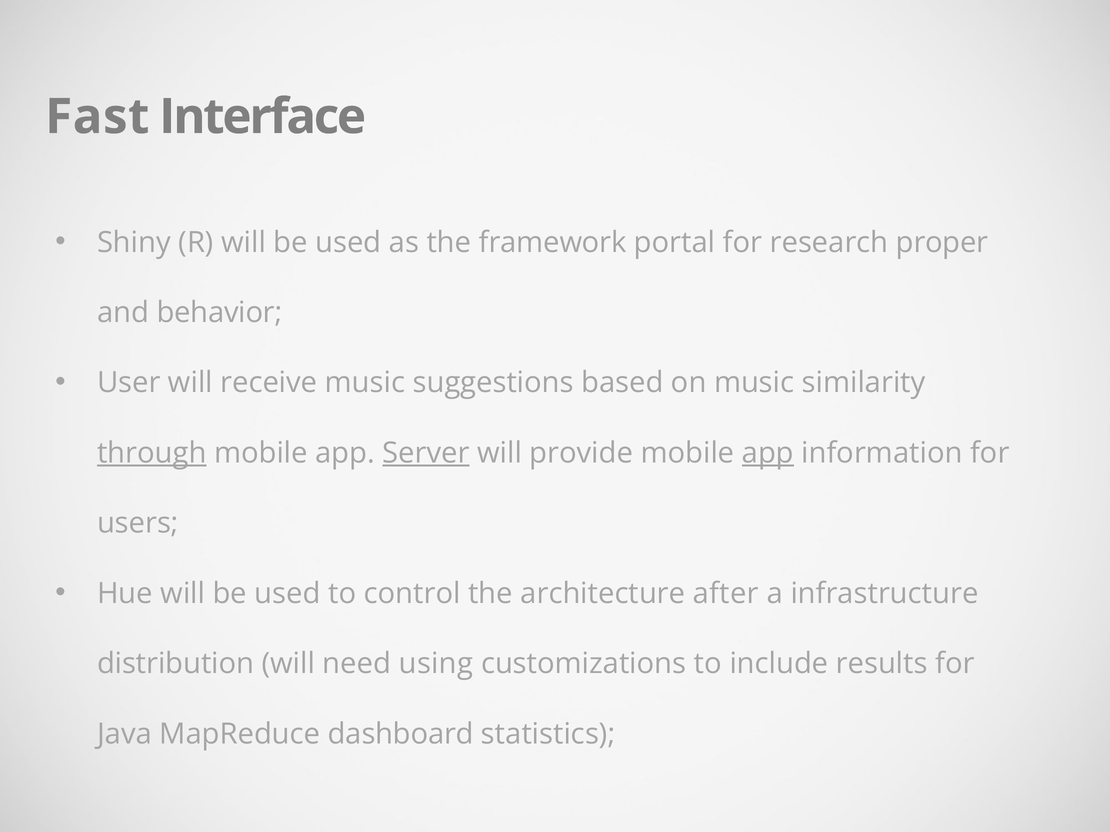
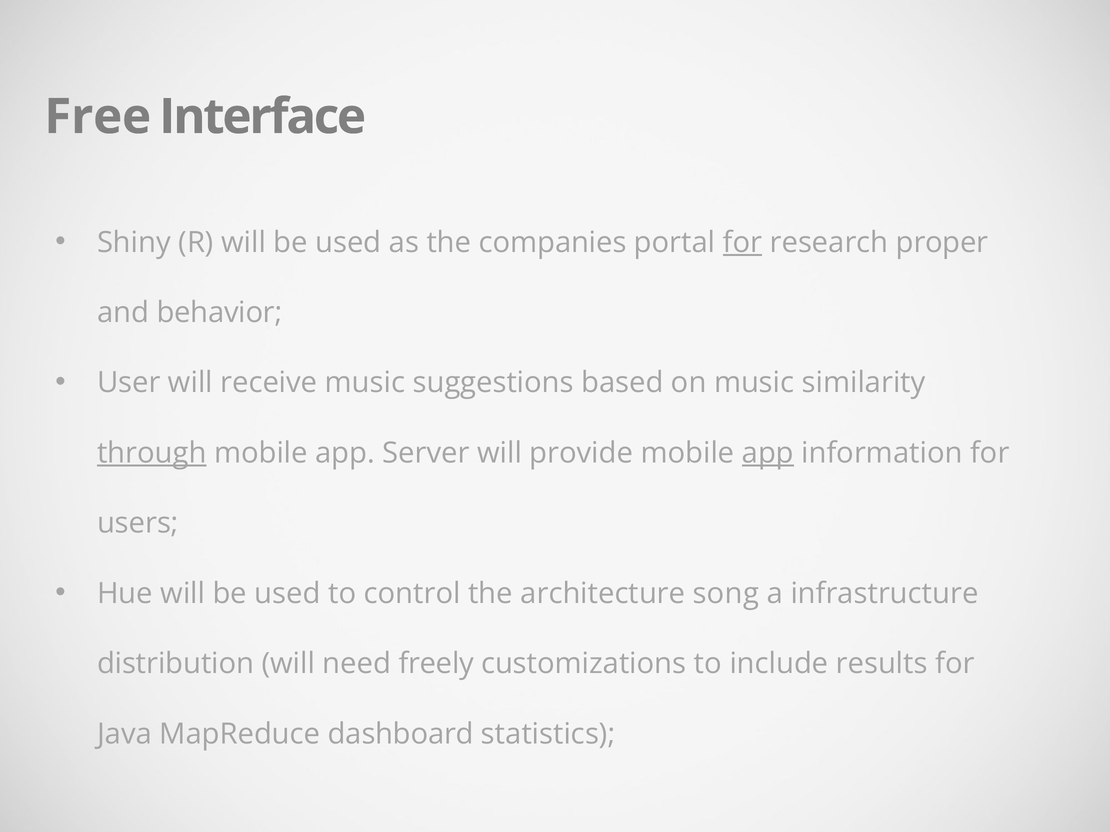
Fast: Fast -> Free (98, 117)
framework: framework -> companies (553, 242)
for underline: none -> present (743, 242)
Server underline: present -> none (426, 453)
after: after -> song (726, 594)
using: using -> freely (436, 664)
